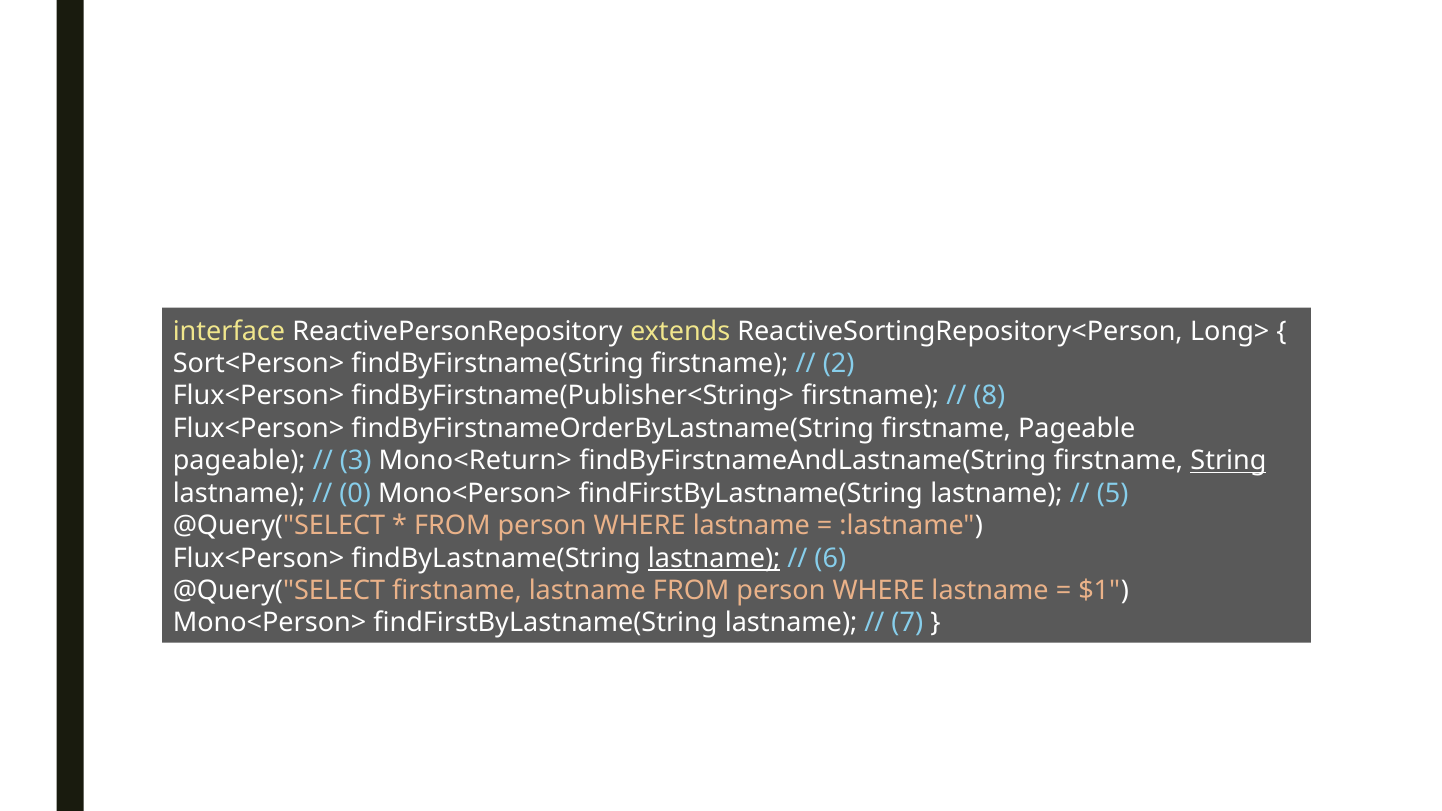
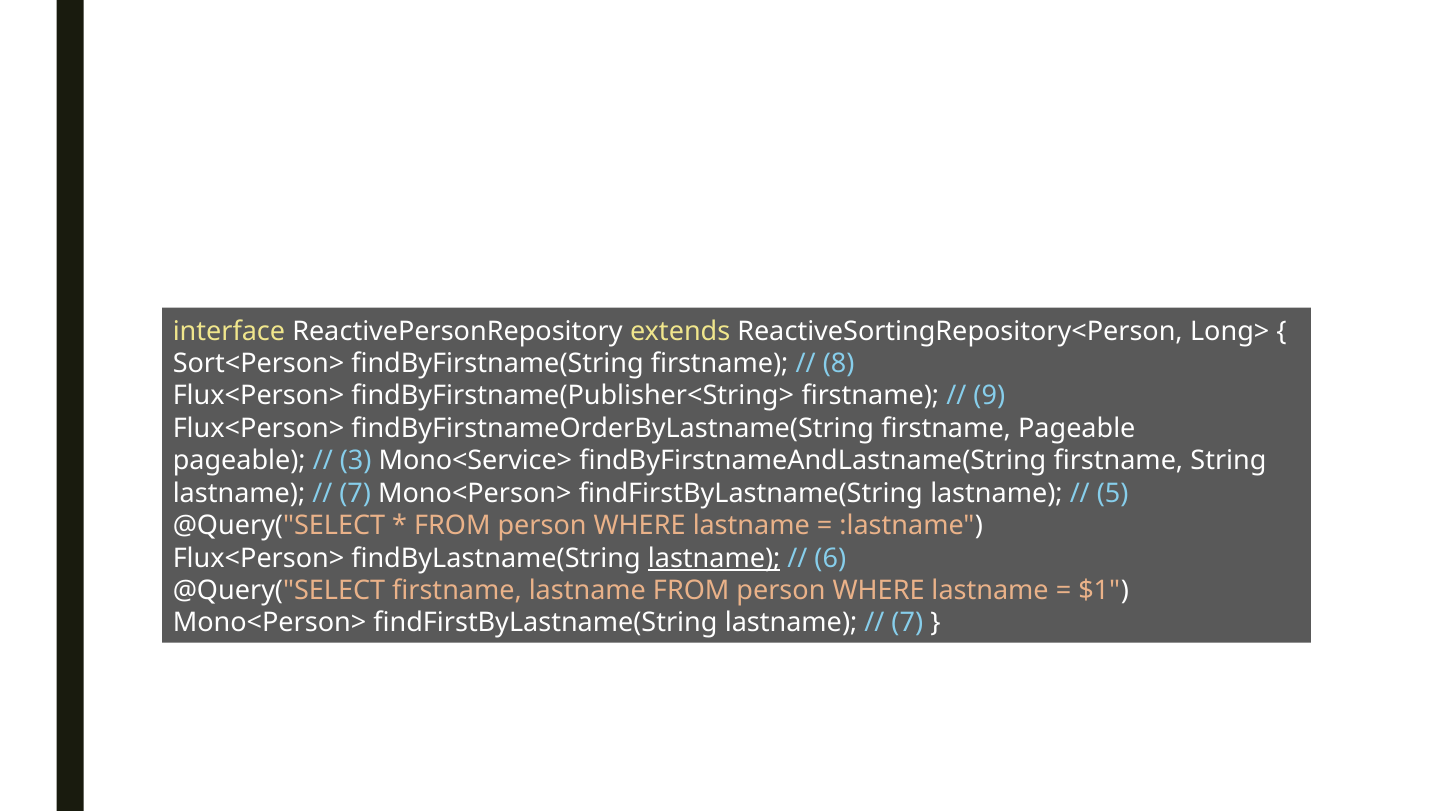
2: 2 -> 8 (839, 364)
8: 8 -> 9 (989, 396)
Mono<Return>: Mono<Return> -> Mono<Service> (475, 461)
String underline: present -> none (1228, 461)
0: 0 -> 7 (355, 493)
